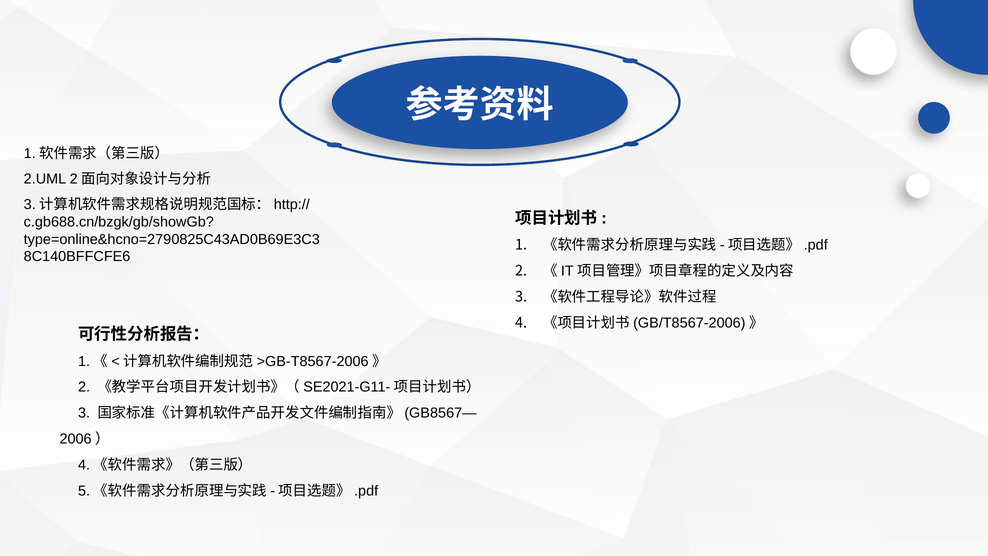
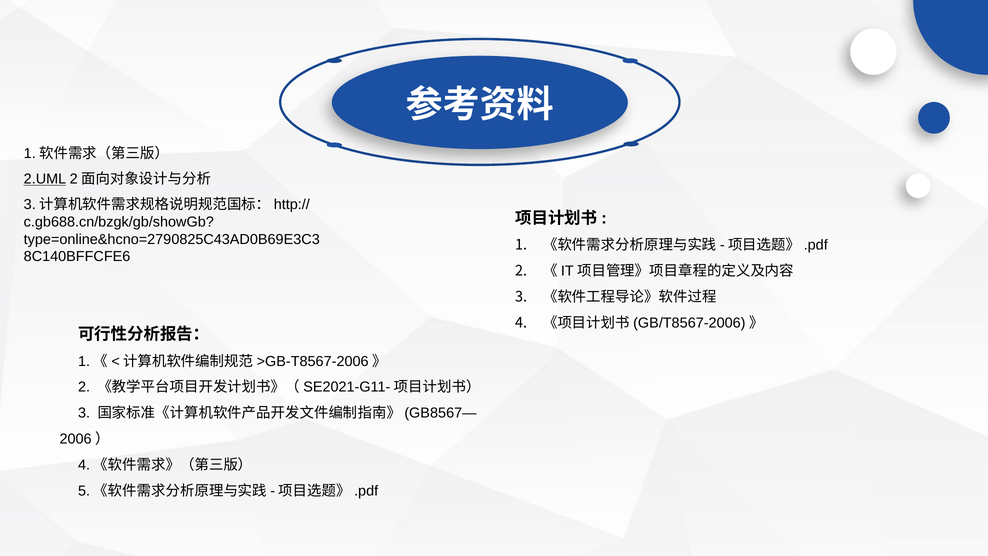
2.UML underline: none -> present (45, 179)
